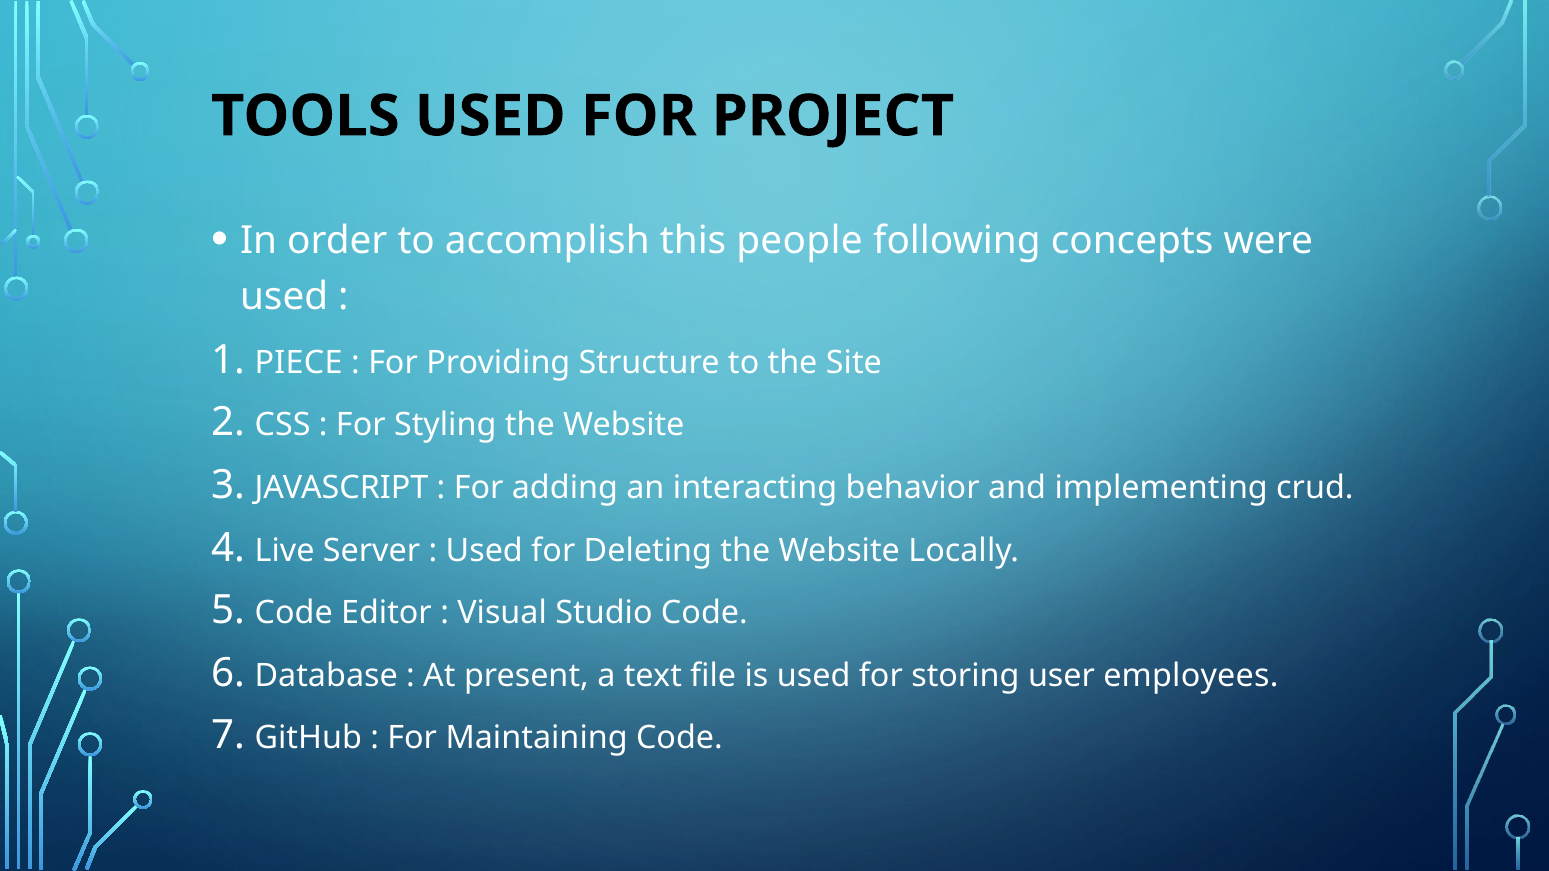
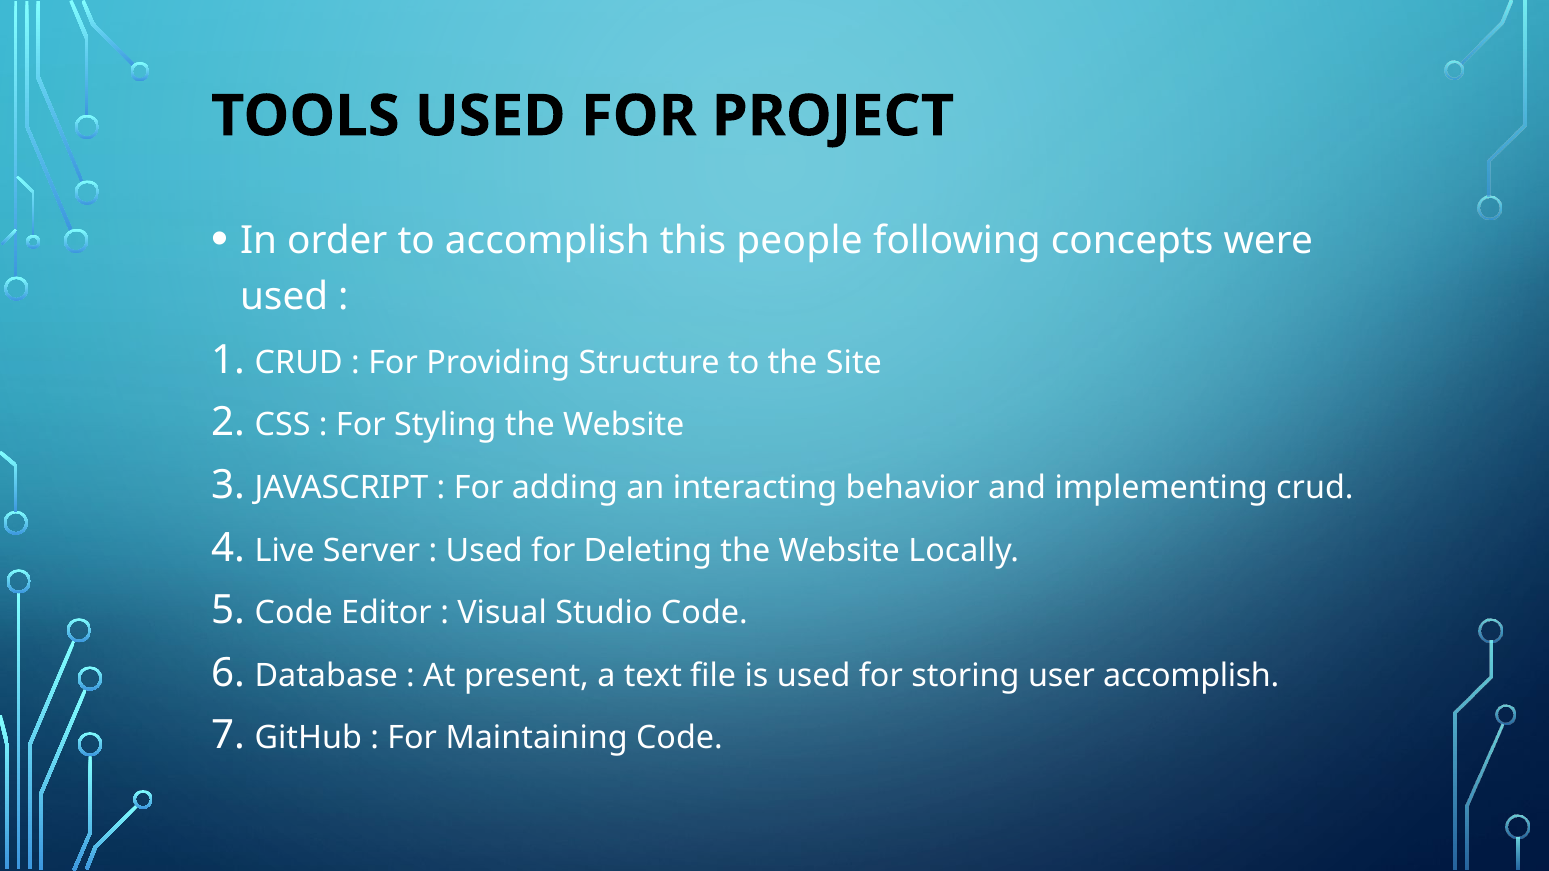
PIECE: PIECE -> CRUD (299, 363)
user employees: employees -> accomplish (1191, 676)
